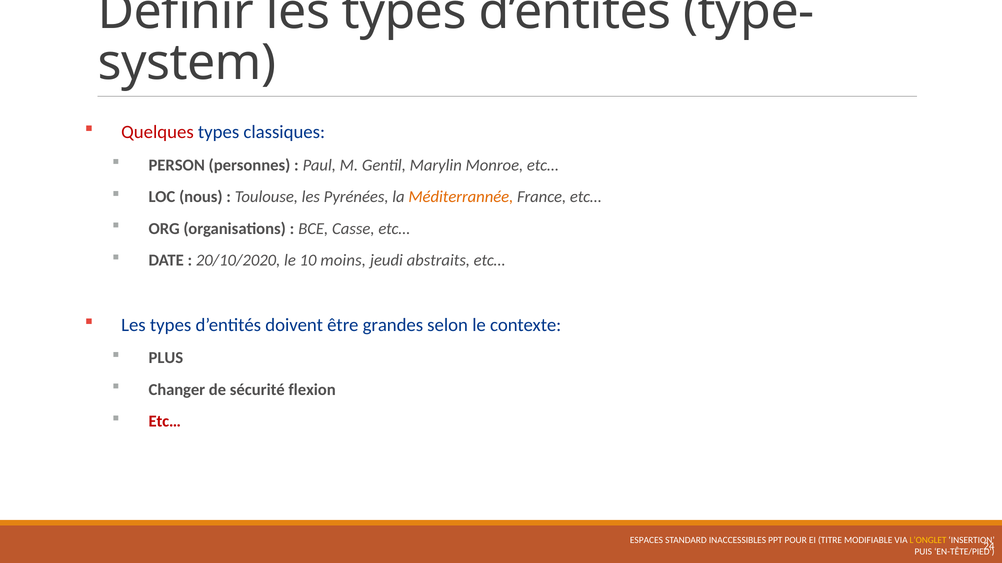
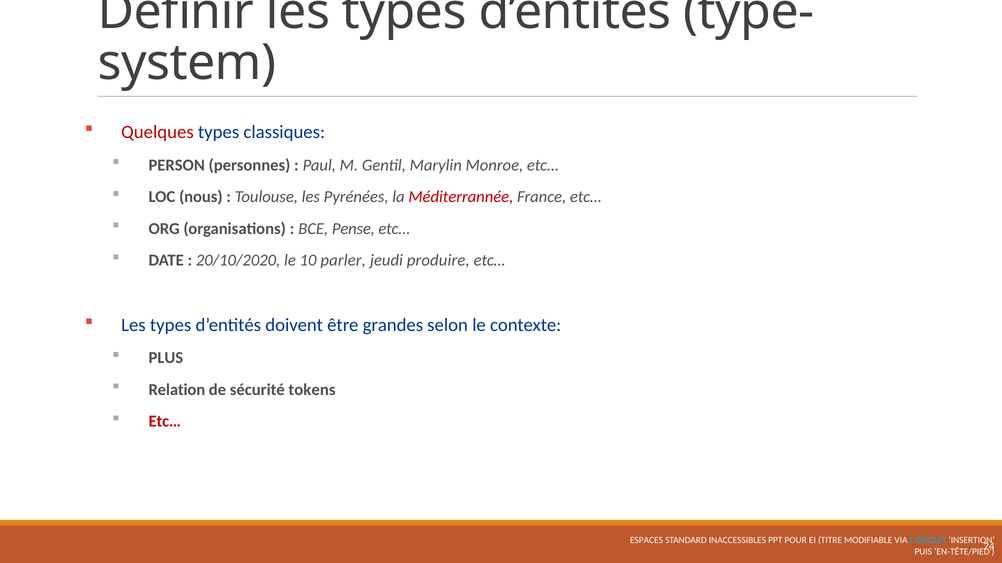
Méditerrannée colour: orange -> red (461, 197)
Casse: Casse -> Pense (353, 229)
moins: moins -> parler (343, 261)
abstraits: abstraits -> produire (438, 261)
Changer: Changer -> Relation (177, 390)
flexion: flexion -> tokens (312, 390)
L’ONGLET colour: yellow -> light blue (928, 541)
